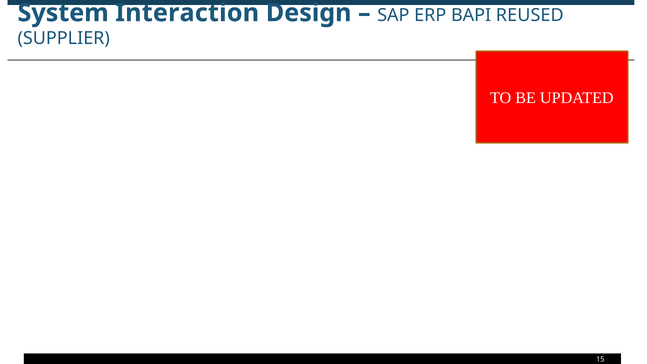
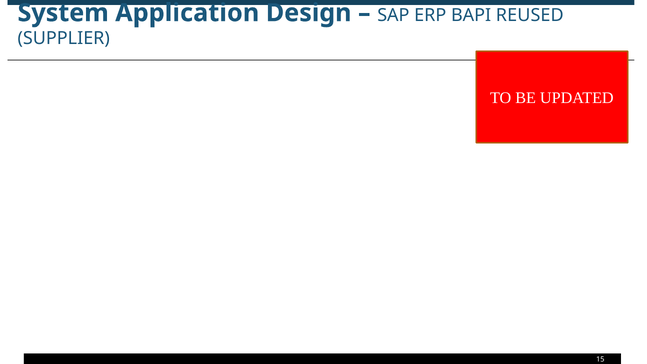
Interaction: Interaction -> Application (187, 13)
